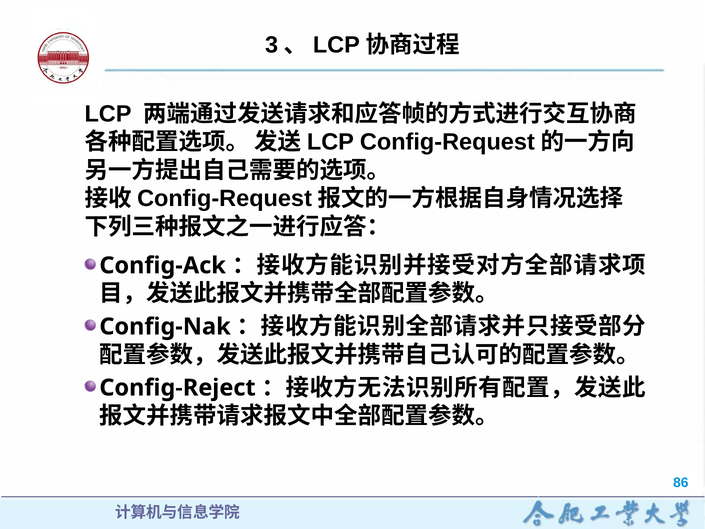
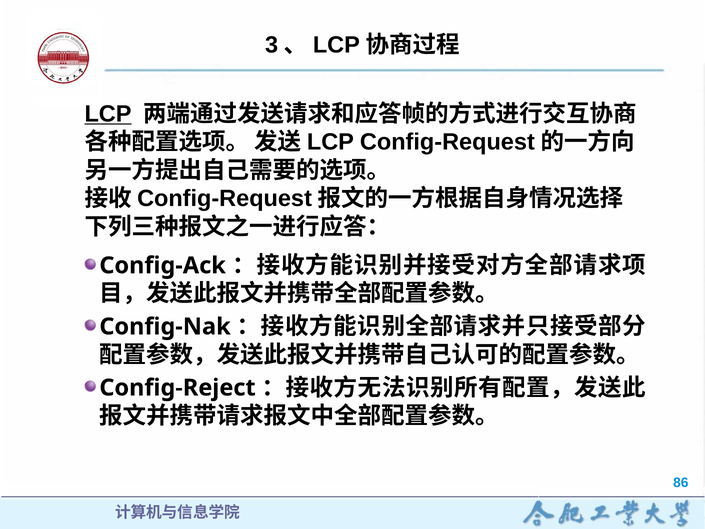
LCP underline: none -> present (108, 114)
